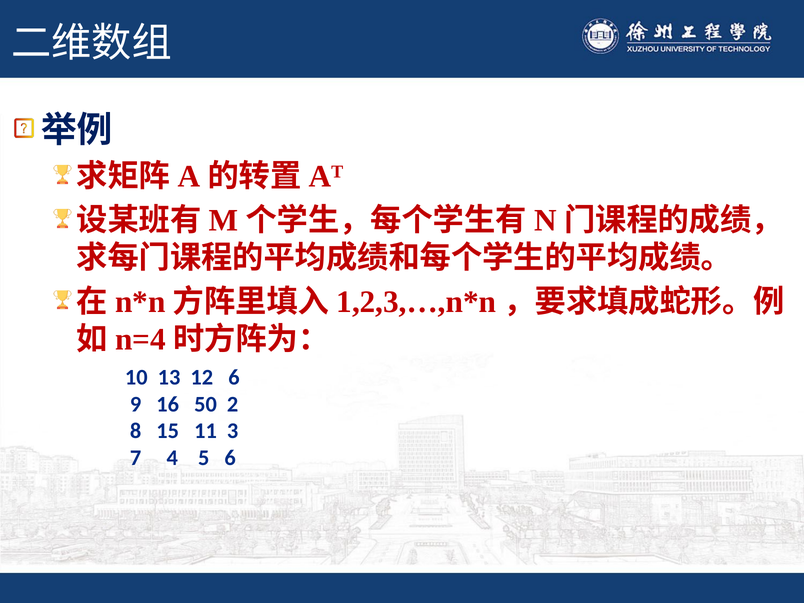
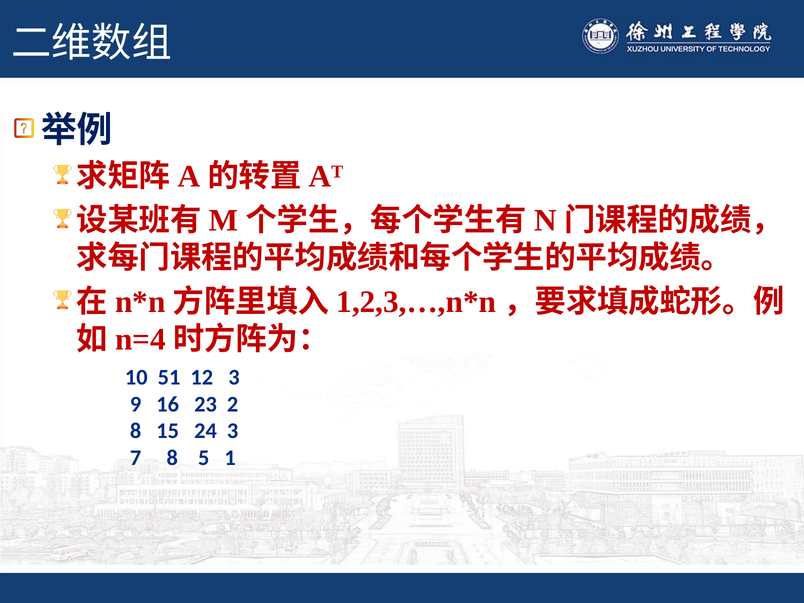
13: 13 -> 51 (169, 377)
12 6: 6 -> 3 (234, 377)
50: 50 -> 23 (206, 404)
11: 11 -> 24 (206, 431)
7 4: 4 -> 8 (172, 458)
5 6: 6 -> 1 (230, 458)
